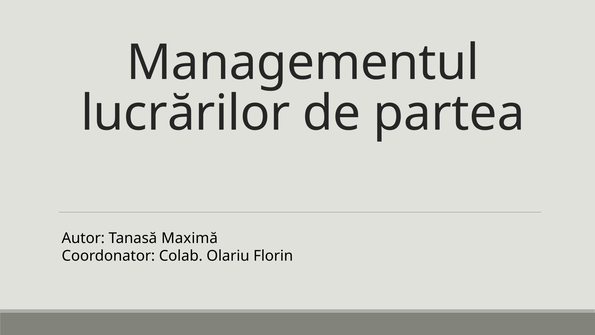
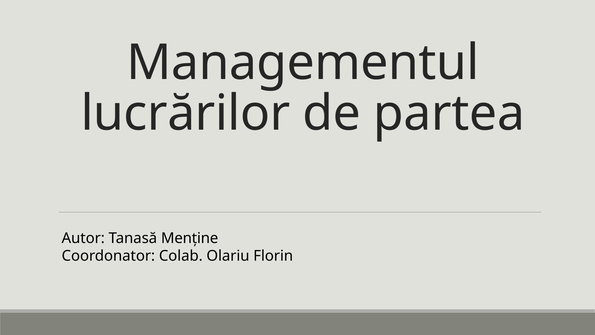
Maximă: Maximă -> Menține (190, 238)
